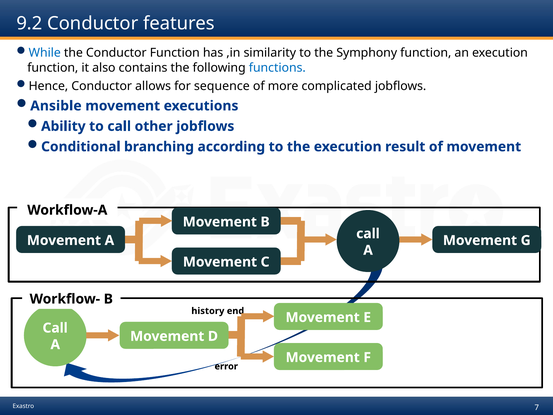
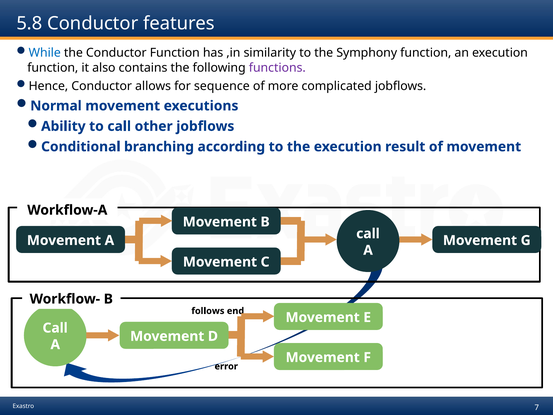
9.2: 9.2 -> 5.8 (29, 23)
functions colour: blue -> purple (277, 68)
Ansible: Ansible -> Normal (56, 106)
history: history -> follows (208, 311)
